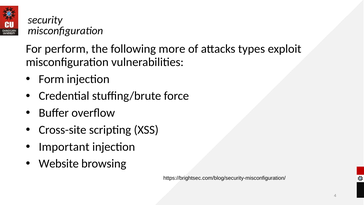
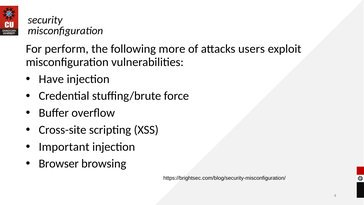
types: types -> users (252, 49)
Form: Form -> Have (51, 79)
Website: Website -> Browser (59, 163)
